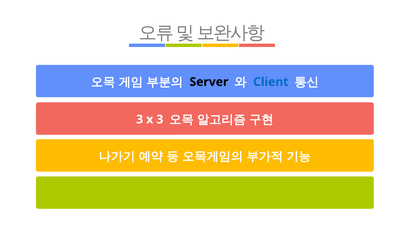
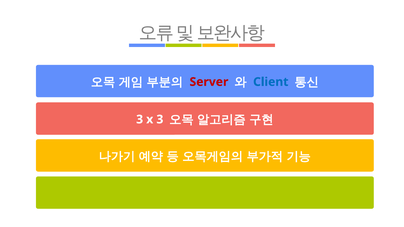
Server colour: black -> red (209, 82)
